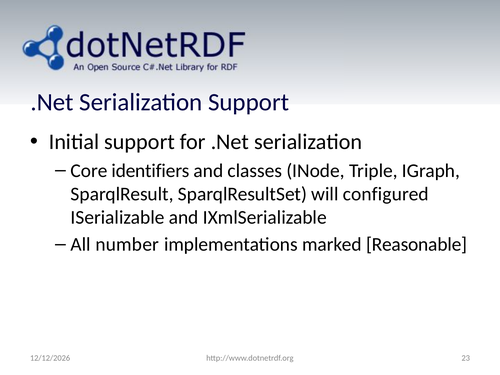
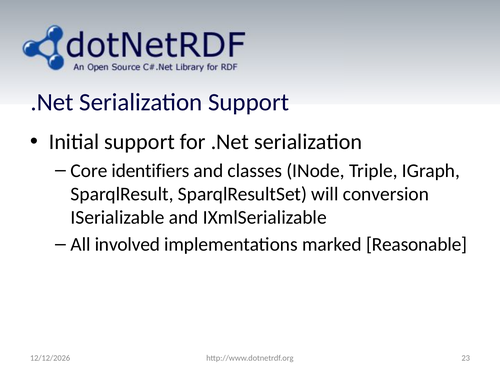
configured: configured -> conversion (386, 194)
number: number -> involved (127, 245)
